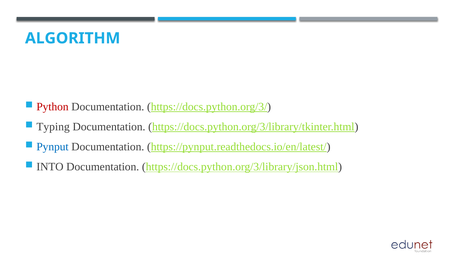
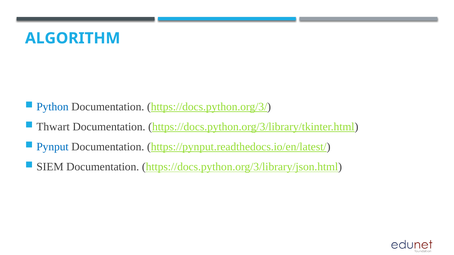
Python colour: red -> blue (53, 107)
Typing: Typing -> Thwart (53, 127)
INTO: INTO -> SIEM (50, 167)
